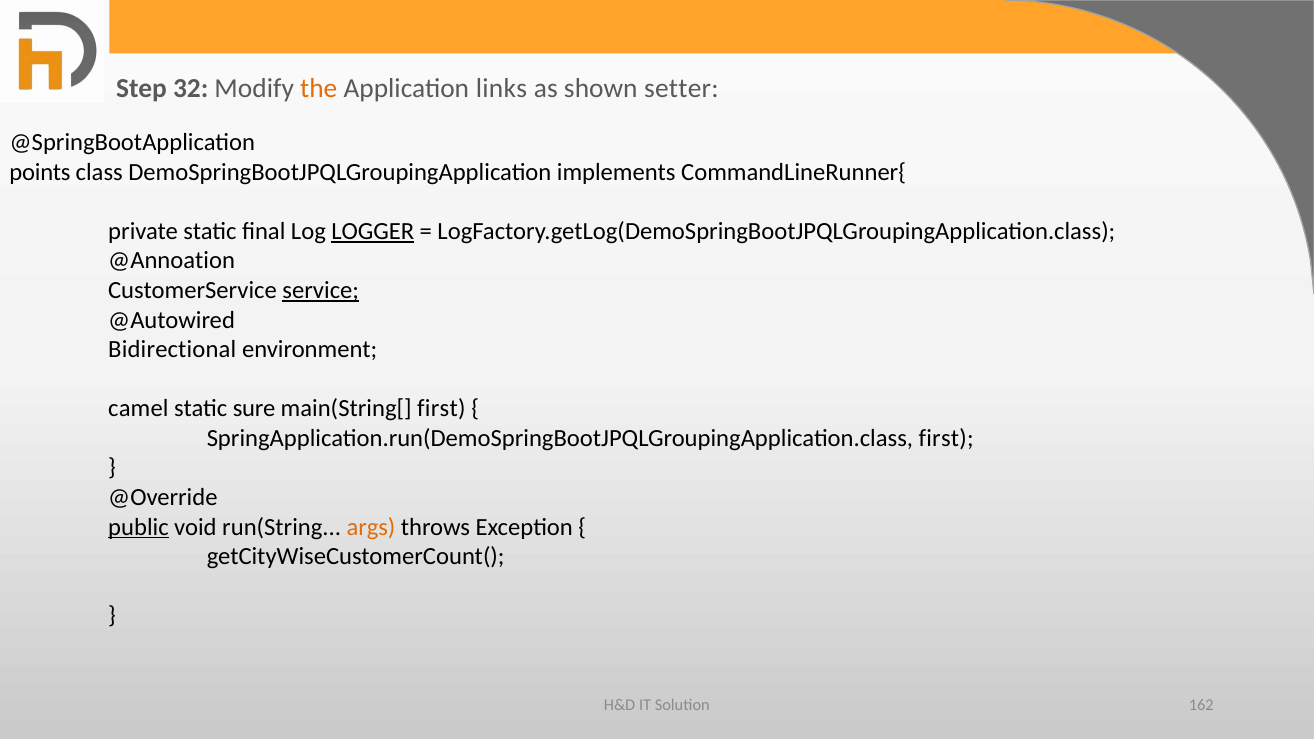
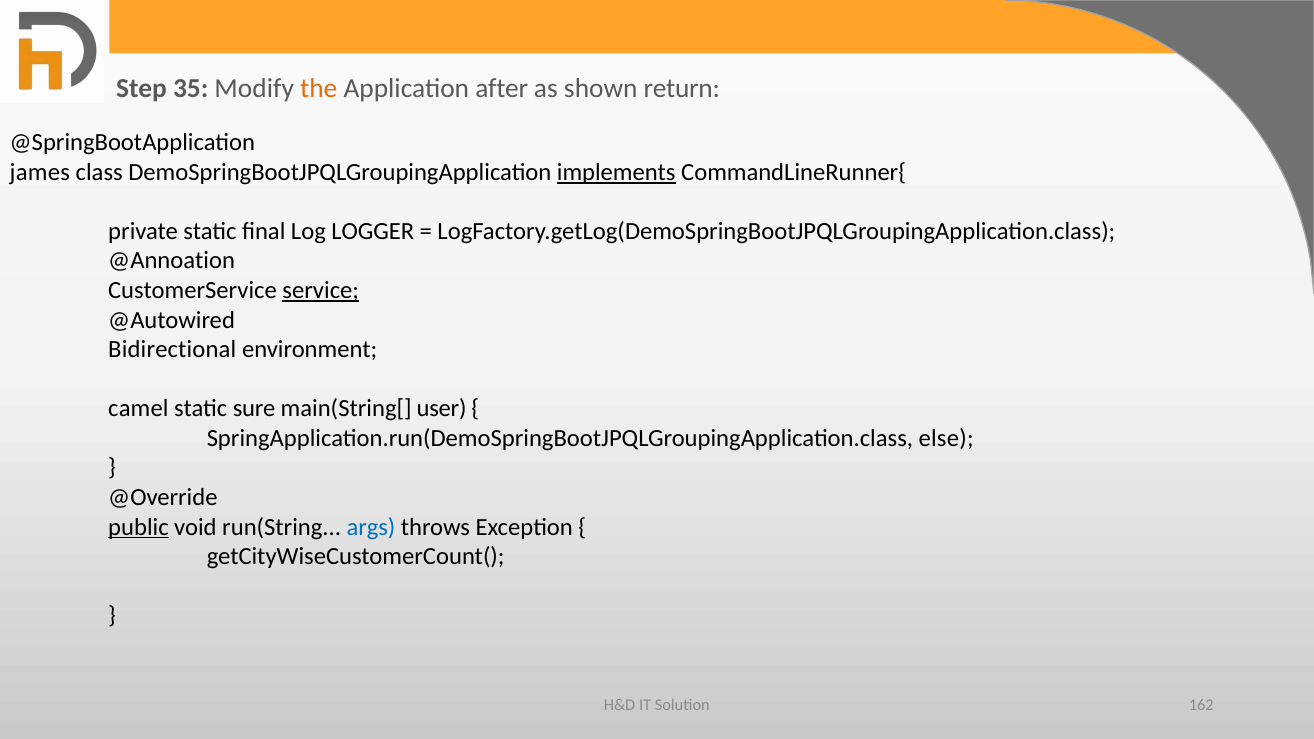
32: 32 -> 35 (191, 89)
links: links -> after (502, 89)
setter: setter -> return (682, 89)
points: points -> james (40, 172)
implements underline: none -> present (616, 172)
LOGGER underline: present -> none (373, 231)
main(String[ first: first -> user (442, 409)
SpringApplication.run(DemoSpringBootJPQLGroupingApplication.class first: first -> else (946, 438)
args colour: orange -> blue (371, 527)
